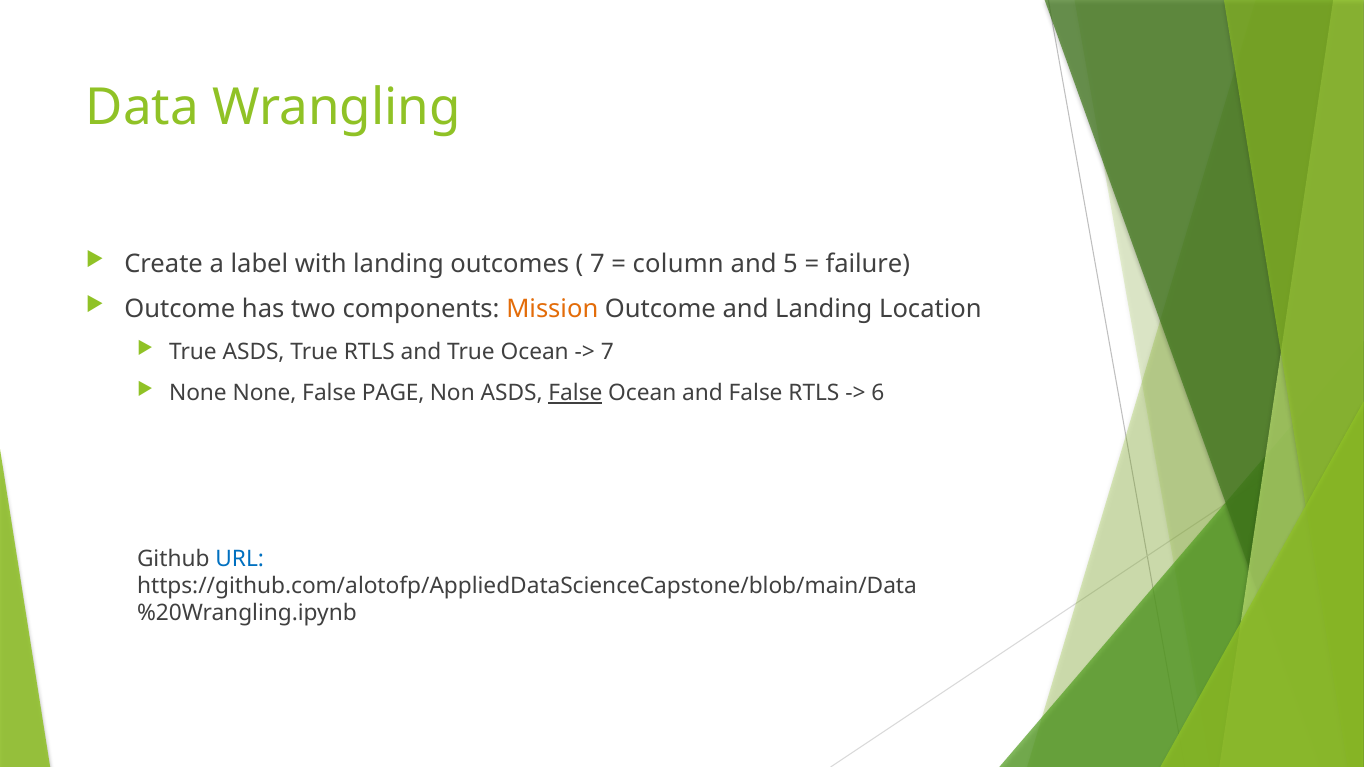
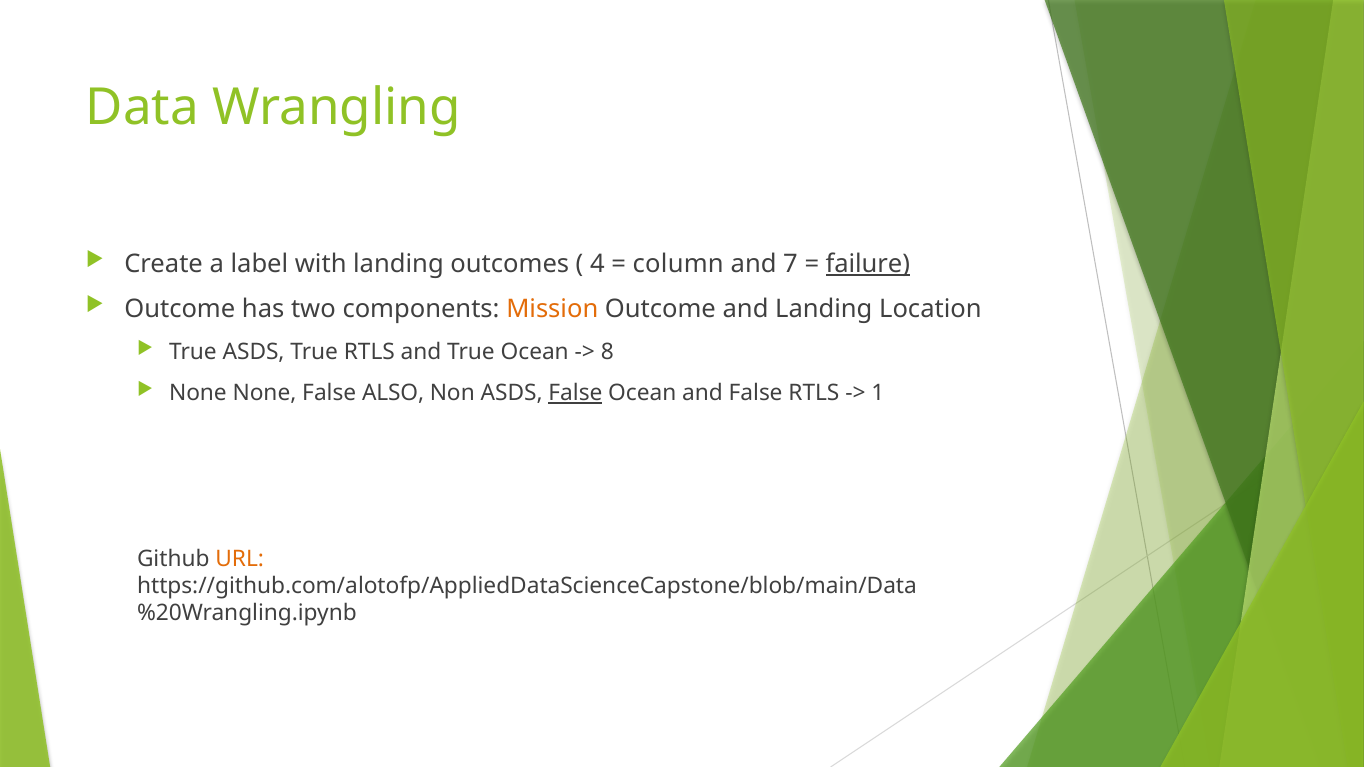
7: 7 -> 4 (597, 264)
5: 5 -> 7 (791, 264)
failure underline: none -> present (868, 264)
7: 7 -> 8 (607, 352)
PAGE: PAGE -> ALSO (393, 393)
6: 6 -> 1 (878, 393)
URL colour: blue -> orange (240, 559)
